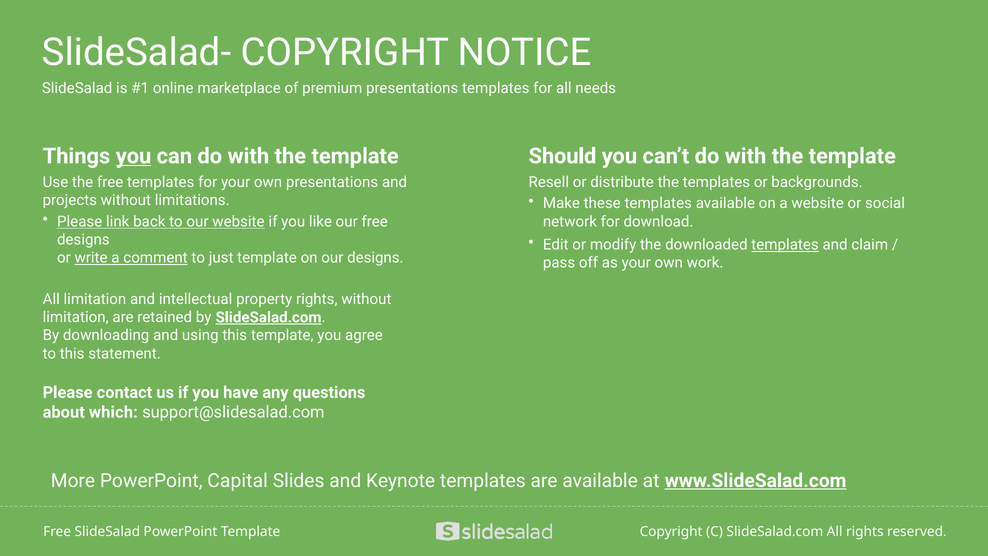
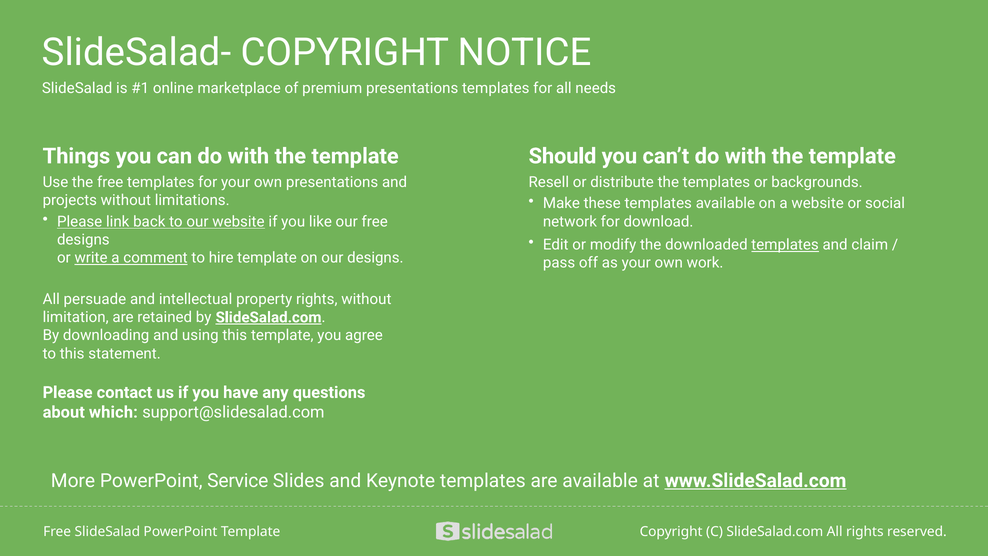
you underline: present -> none (134, 156)
just: just -> hire (221, 258)
All limitation: limitation -> persuade (95, 299)
Capital: Capital -> Service (238, 480)
